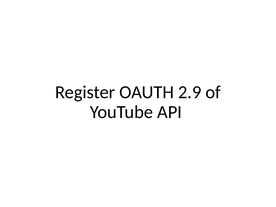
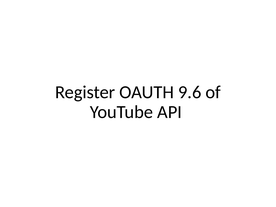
2.9: 2.9 -> 9.6 (190, 92)
